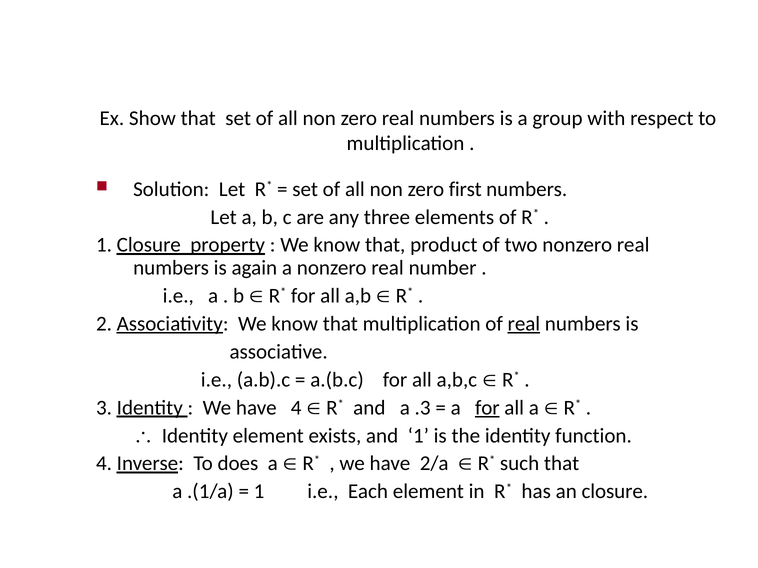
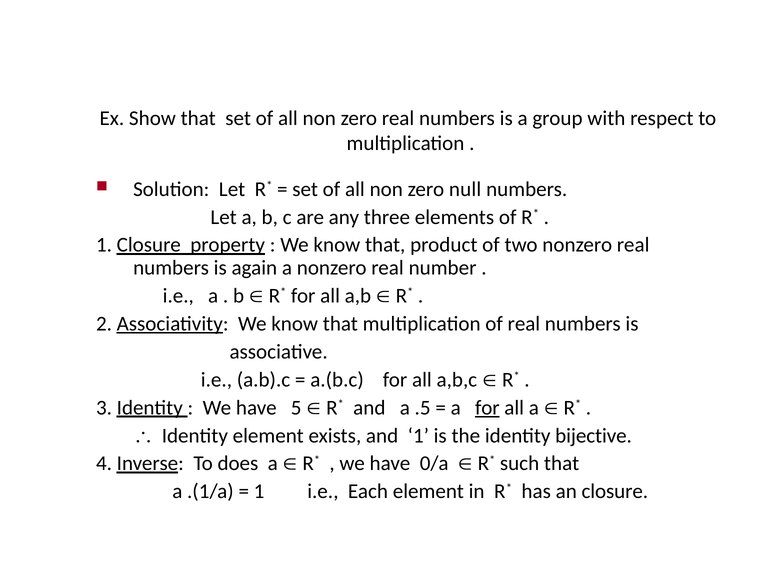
first: first -> null (465, 189)
real underline: present -> none (524, 324)
have 4: 4 -> 5 (296, 408)
.3: .3 -> .5 (423, 408)
function: function -> bijective (594, 436)
2/a: 2/a -> 0/a (434, 464)
